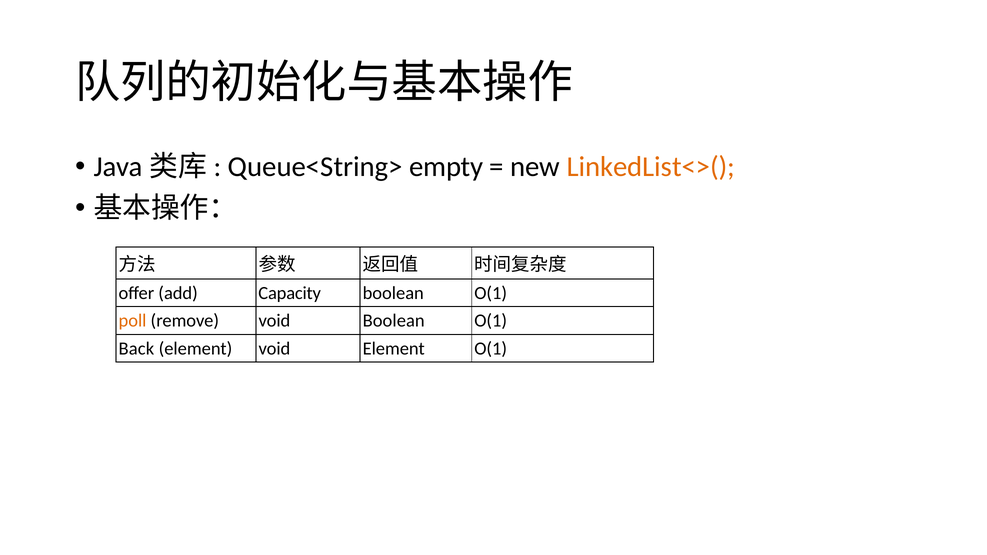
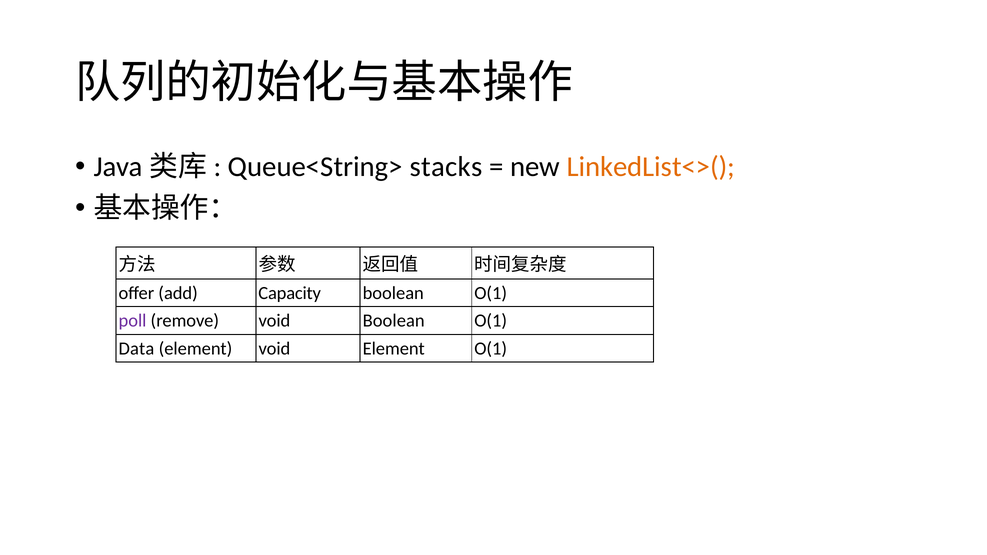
empty: empty -> stacks (446, 167)
poll colour: orange -> purple (133, 321)
Back: Back -> Data (136, 349)
